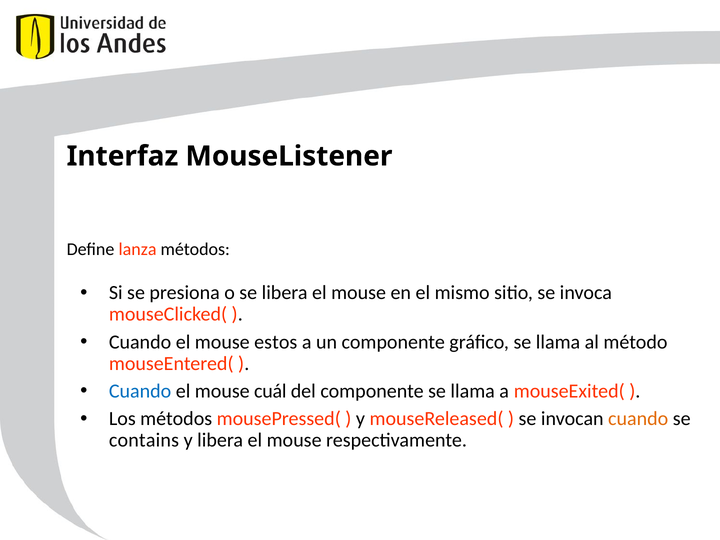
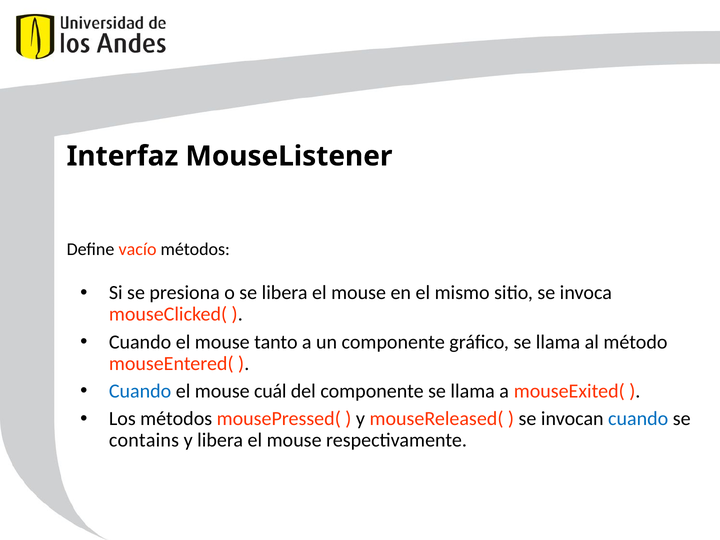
lanza: lanza -> vacío (138, 249)
estos: estos -> tanto (276, 342)
cuando colour: orange -> blue (638, 419)
